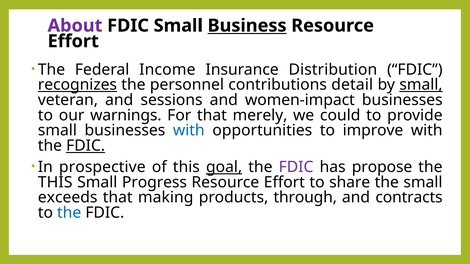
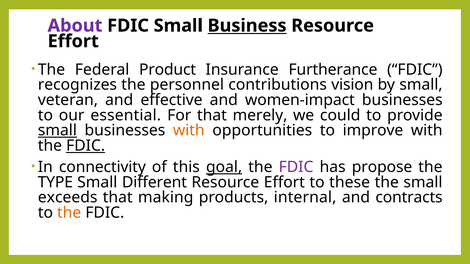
Income: Income -> Product (168, 70)
Distribution: Distribution -> Furtherance (333, 70)
recognizes underline: present -> none (77, 85)
detail: detail -> vision (352, 85)
small underline: present -> none (421, 85)
sessions: sessions -> effective (172, 100)
warnings: warnings -> essential (126, 115)
small underline: none -> present (57, 131)
with colour: blue -> orange (189, 131)
prospective: prospective -> connectivity (102, 167)
THIS: THIS -> TYPE (55, 183)
Progress: Progress -> Different (154, 183)
share: share -> these (350, 183)
through: through -> internal (305, 198)
the colour: blue -> orange (69, 213)
